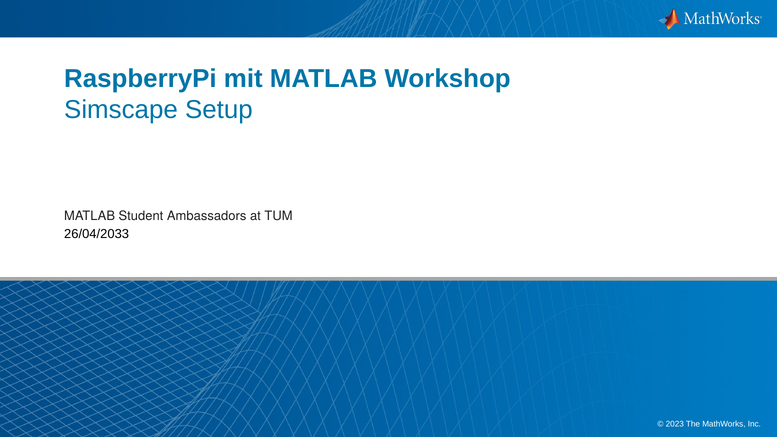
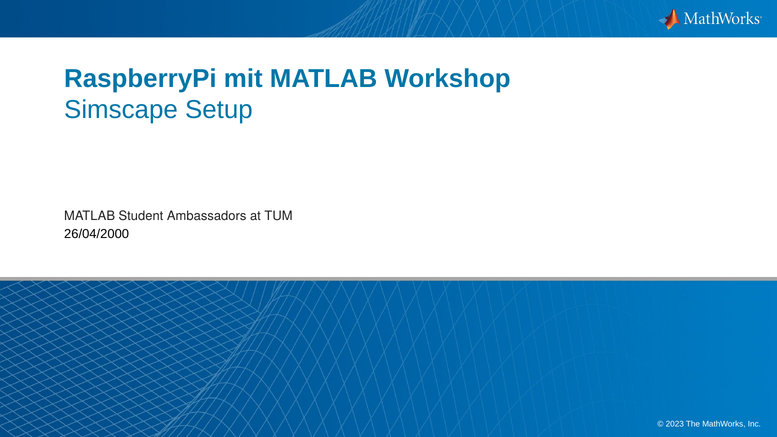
26/04/2033: 26/04/2033 -> 26/04/2000 (97, 234)
